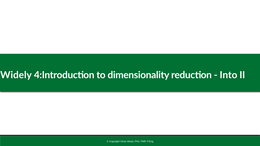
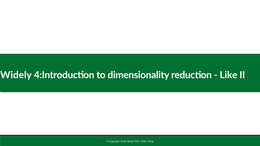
Into: Into -> Like (229, 75)
